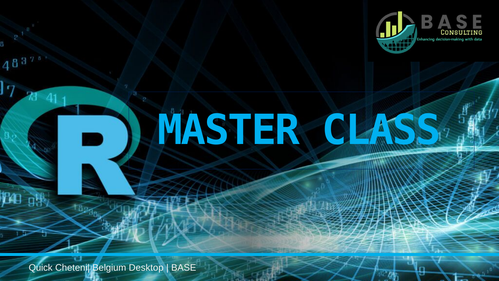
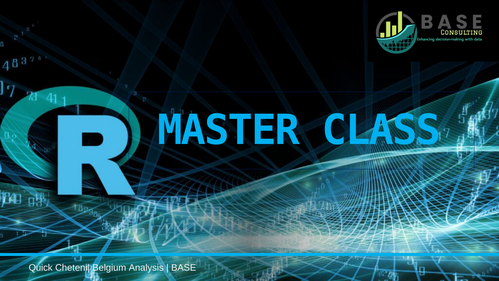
Desktop: Desktop -> Analysis (146, 267)
